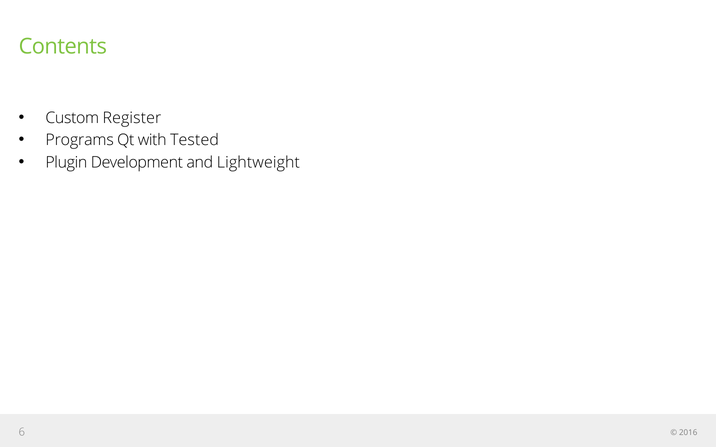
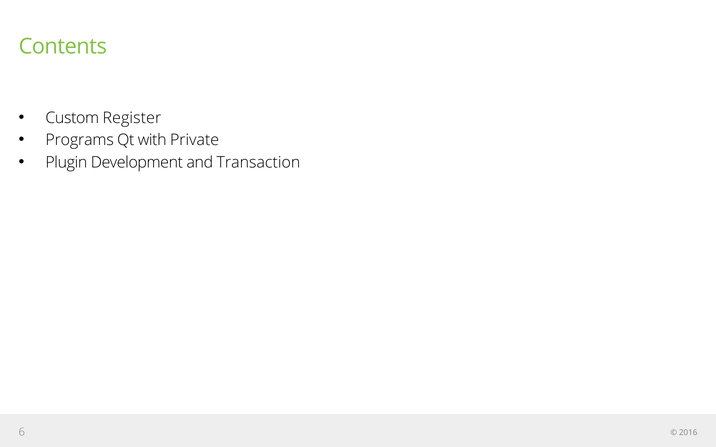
Tested: Tested -> Private (195, 140)
Lightweight: Lightweight -> Transaction (258, 163)
